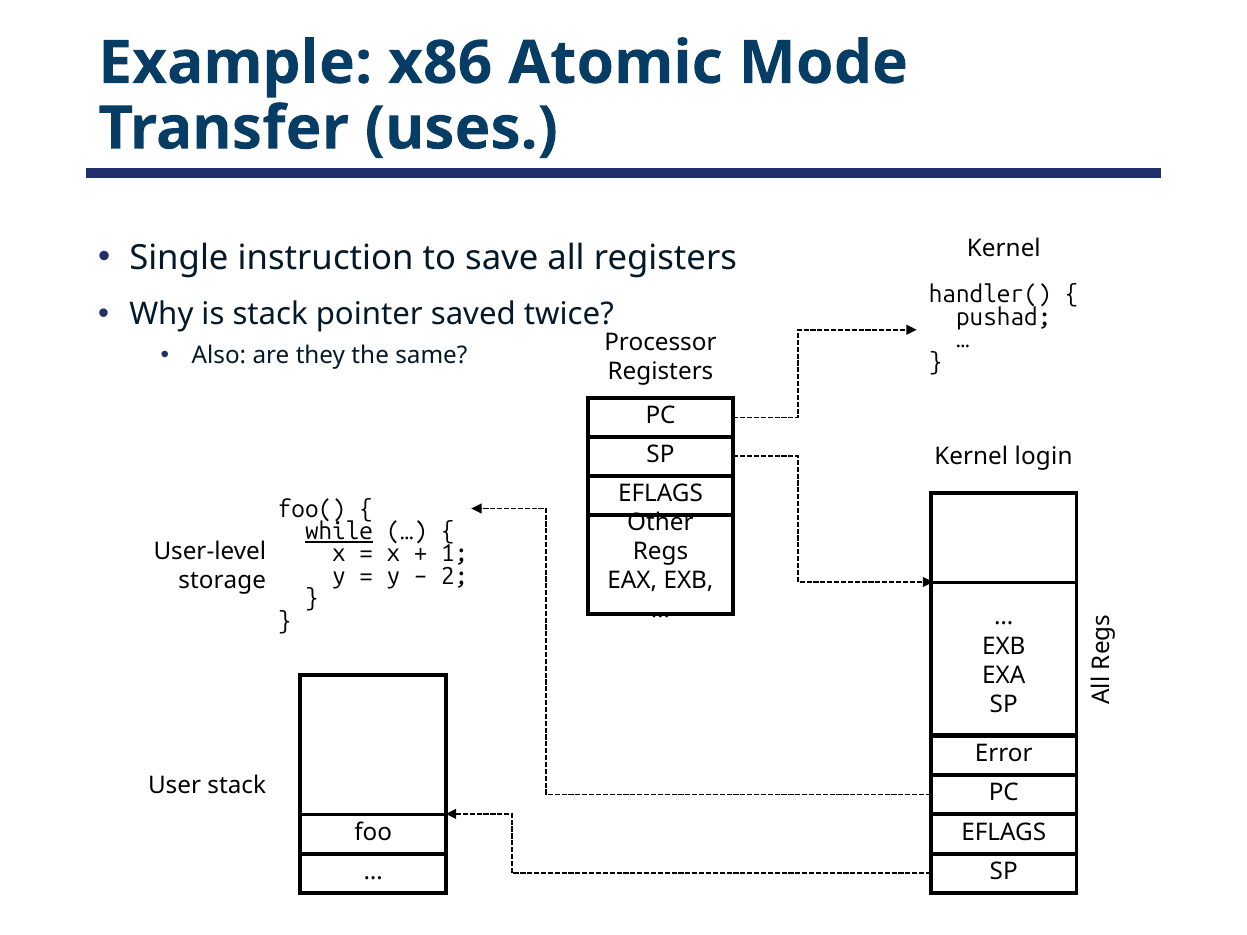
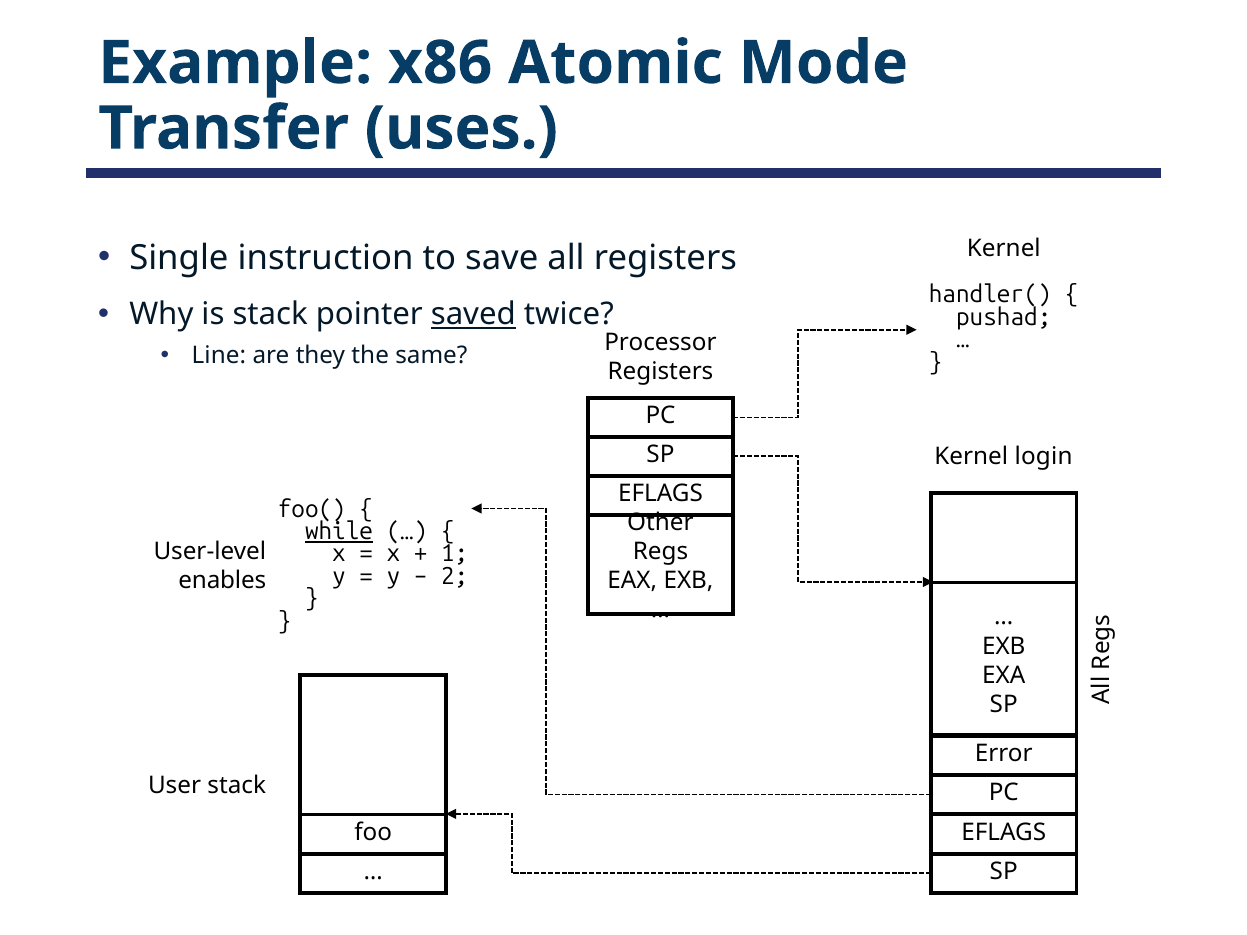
saved underline: none -> present (473, 315)
Also: Also -> Line (219, 356)
storage: storage -> enables (222, 581)
